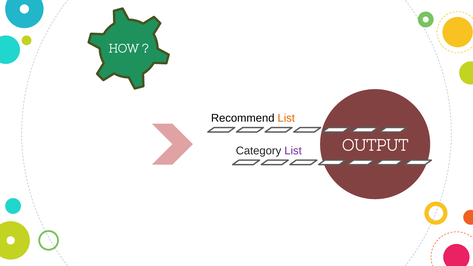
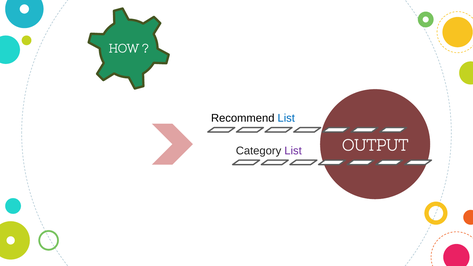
List colour: orange -> blue (286, 118)
